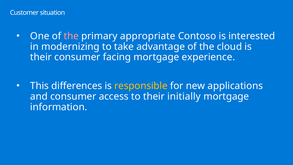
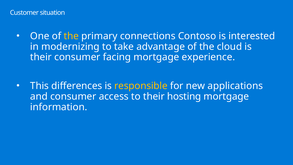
the colour: pink -> yellow (71, 36)
appropriate: appropriate -> connections (148, 36)
initially: initially -> hosting (184, 96)
